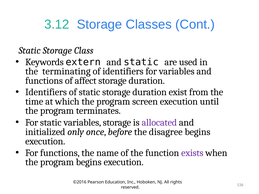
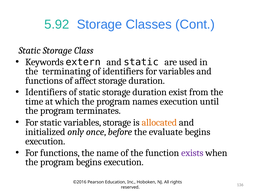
3.12: 3.12 -> 5.92 (57, 25)
screen: screen -> names (145, 102)
allocated colour: purple -> orange (159, 123)
disagree: disagree -> evaluate (166, 132)
